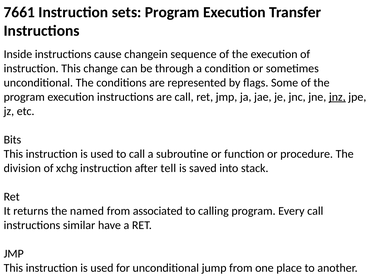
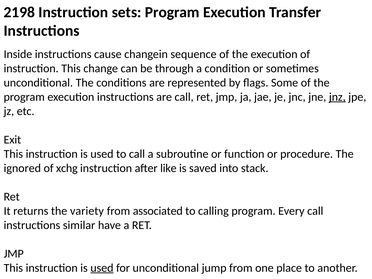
7661: 7661 -> 2198 (19, 12)
Bits: Bits -> Exit (12, 140)
division: division -> ignored (22, 168)
tell: tell -> like (168, 168)
named: named -> variety (87, 211)
used underline: none -> present (102, 268)
